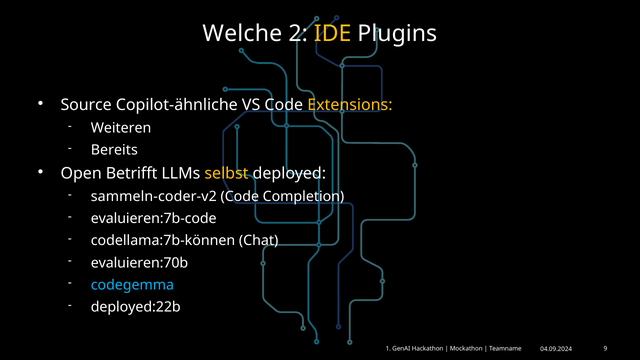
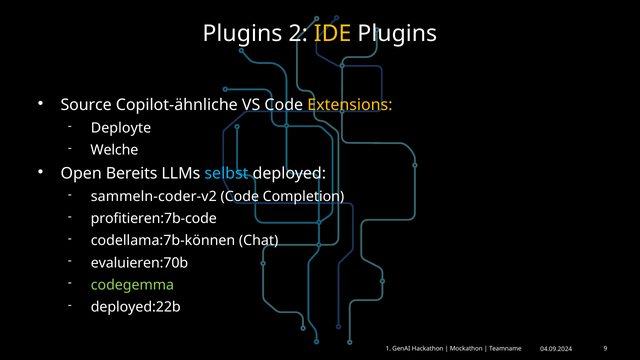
Welche: Welche -> Plugins (242, 33)
Weiteren: Weiteren -> Deployte (121, 128)
Bereits: Bereits -> Welche (114, 150)
Betrifft: Betrifft -> Bereits (132, 173)
selbst colour: yellow -> light blue (226, 173)
evaluieren:7b-code: evaluieren:7b-code -> profitieren:7b-code (154, 219)
codegemma colour: light blue -> light green (132, 285)
